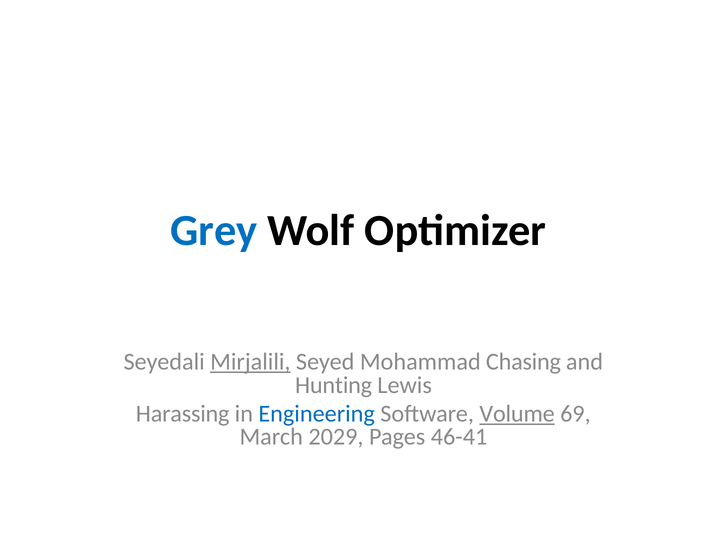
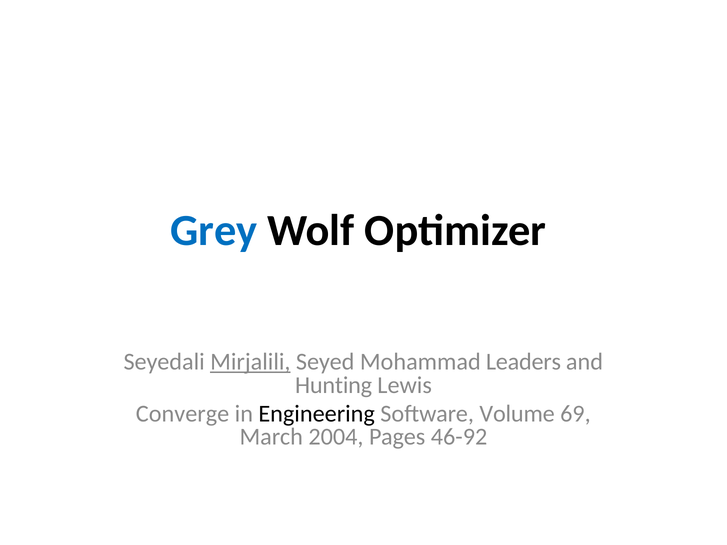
Chasing: Chasing -> Leaders (523, 362)
Harassing: Harassing -> Converge (183, 414)
Engineering colour: blue -> black (317, 414)
Volume underline: present -> none (517, 414)
2029: 2029 -> 2004 (336, 437)
46-41: 46-41 -> 46-92 (459, 437)
